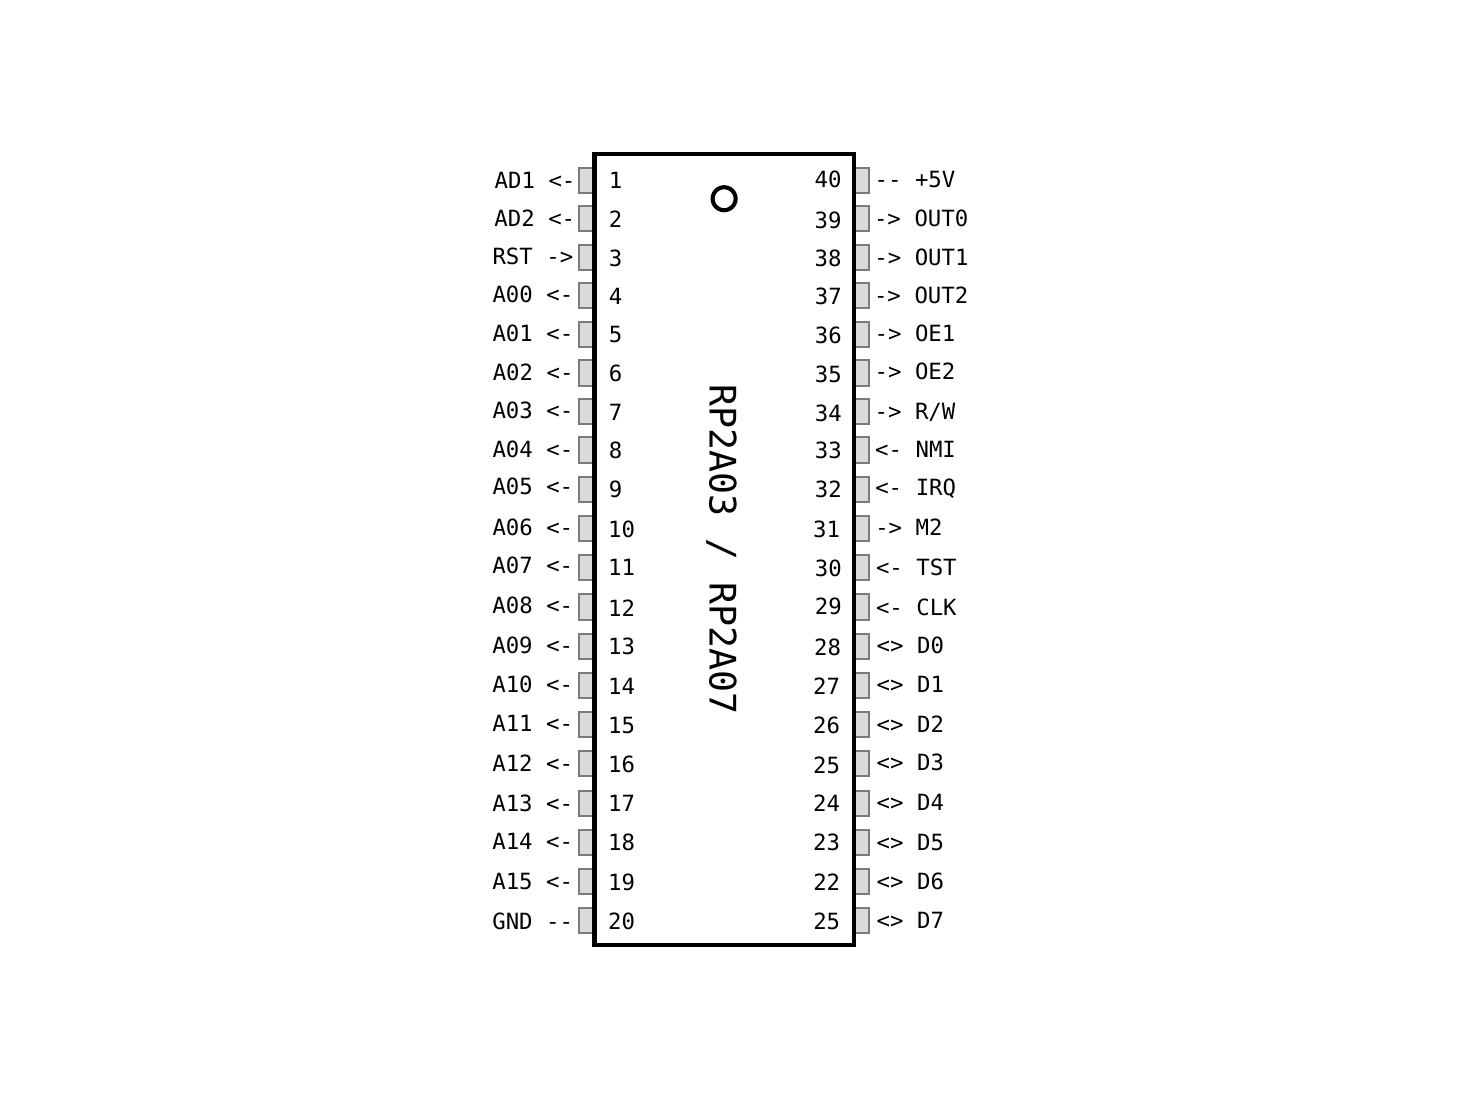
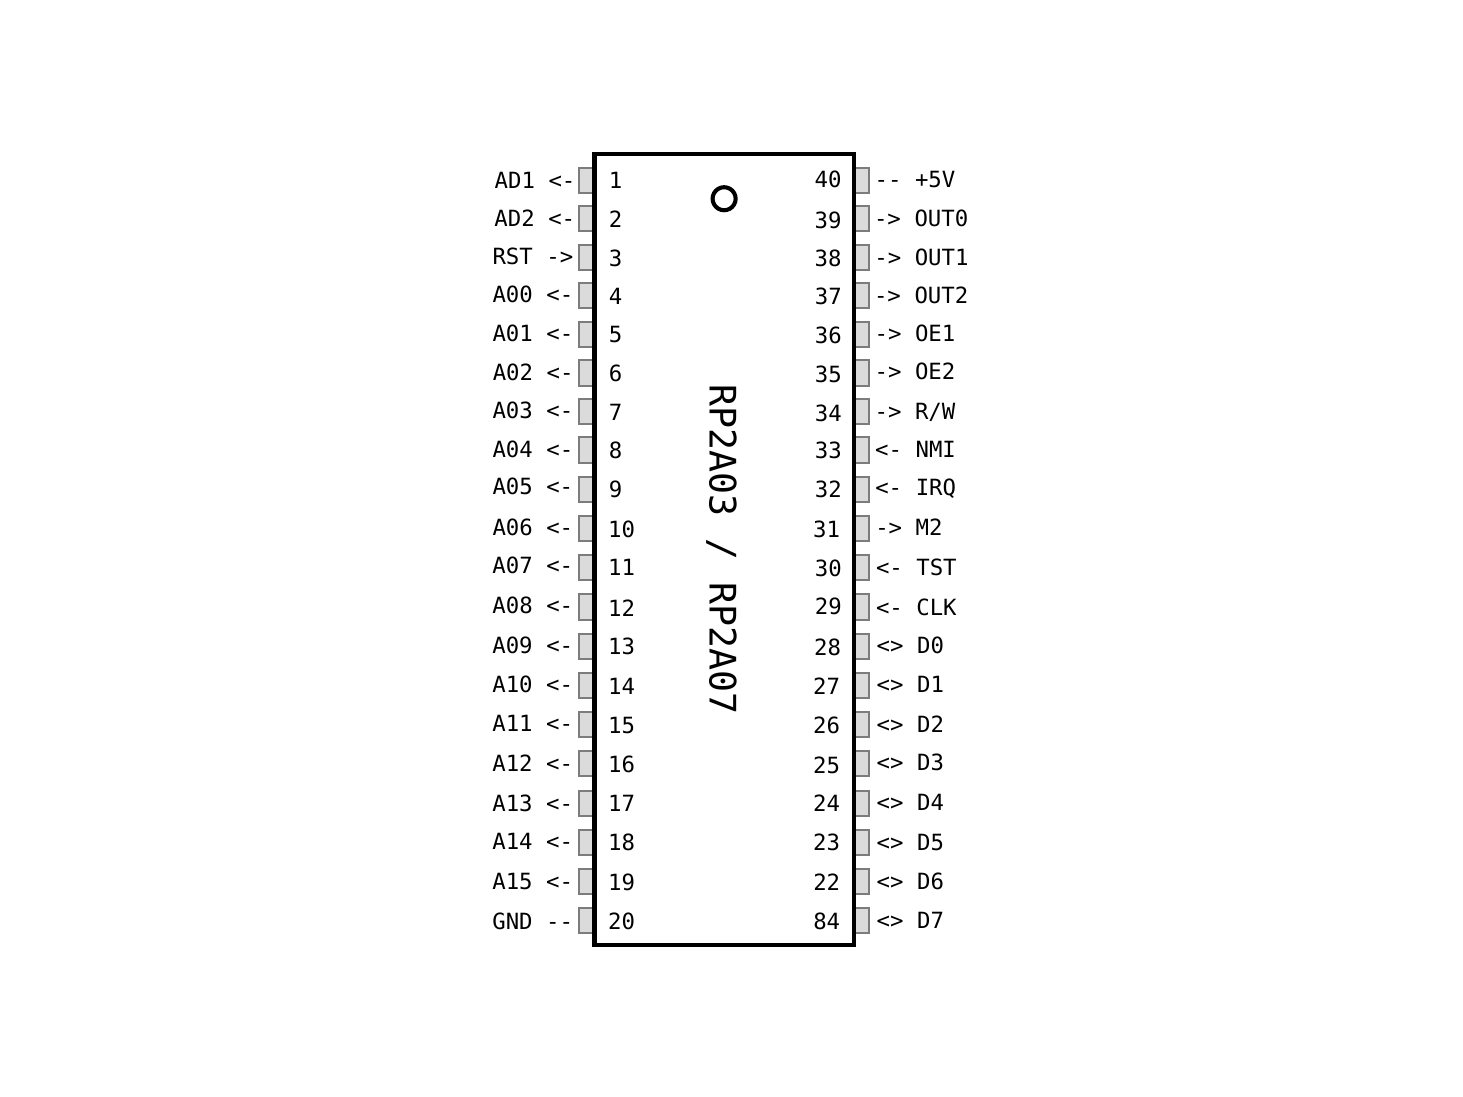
20 25: 25 -> 84 (827, 922)
